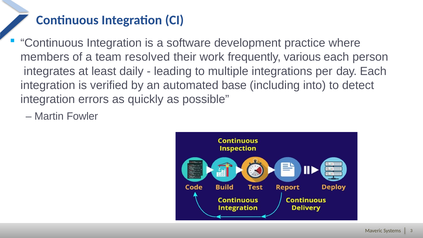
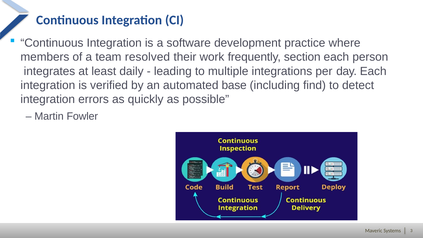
various: various -> section (302, 57)
into: into -> find (314, 85)
